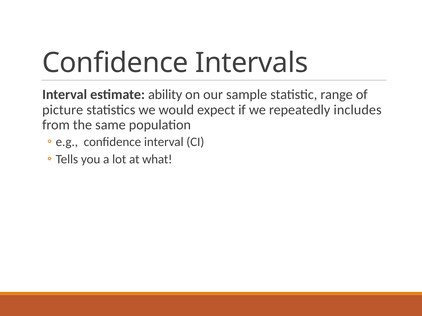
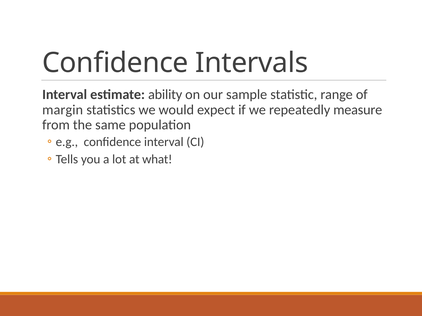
picture: picture -> margin (63, 110)
includes: includes -> measure (358, 110)
